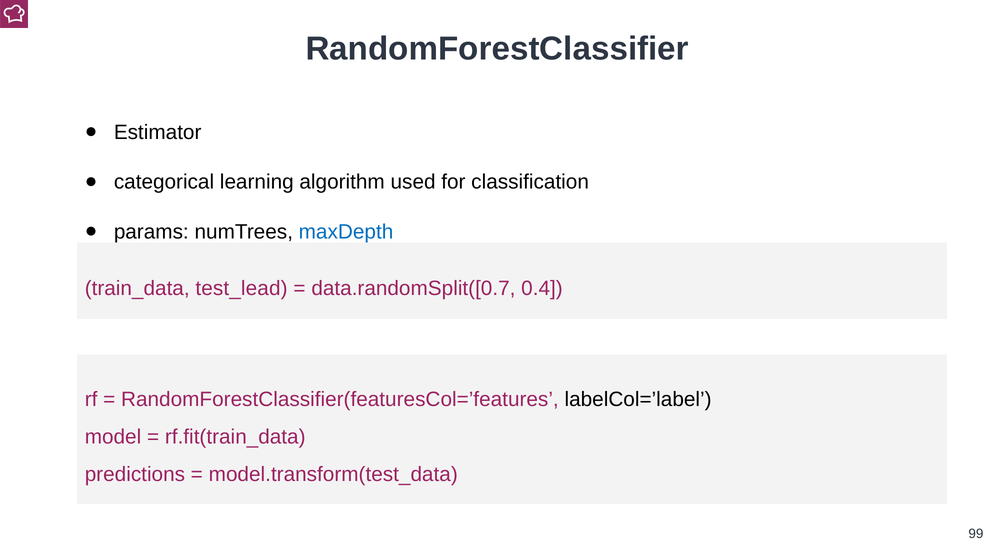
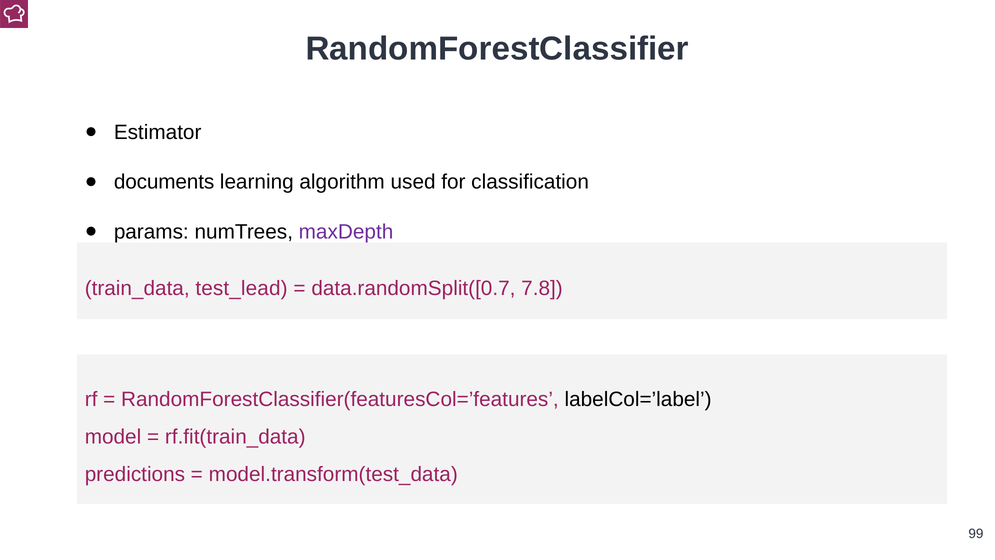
categorical: categorical -> documents (164, 182)
maxDepth colour: blue -> purple (346, 232)
0.4: 0.4 -> 7.8 (542, 288)
